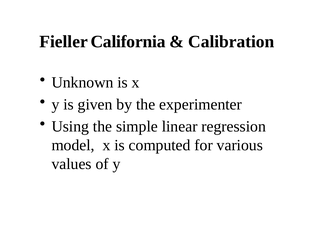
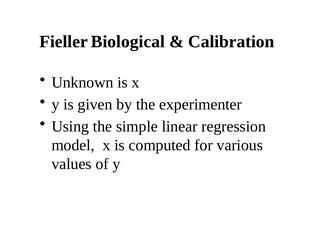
California: California -> Biological (128, 42)
